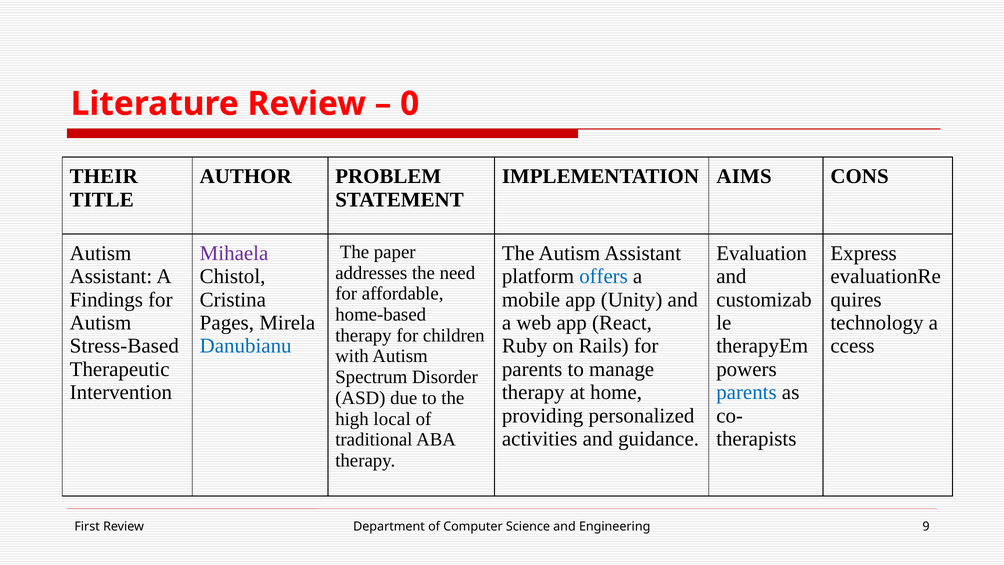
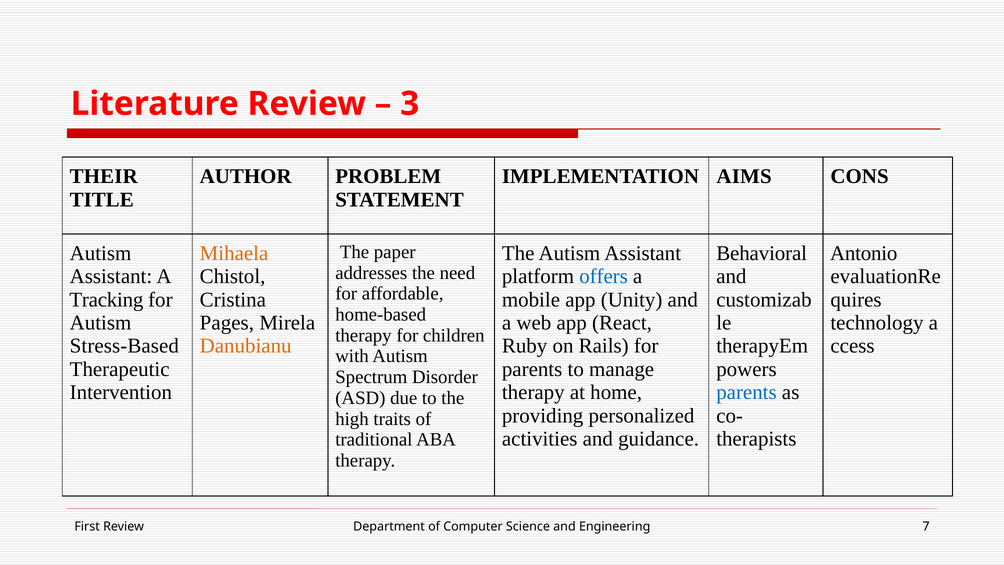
0: 0 -> 3 (410, 104)
Mihaela colour: purple -> orange (234, 253)
Evaluation: Evaluation -> Behavioral (762, 253)
Express: Express -> Antonio (864, 253)
Findings: Findings -> Tracking (106, 300)
Danubianu colour: blue -> orange (246, 346)
local: local -> traits (392, 419)
9: 9 -> 7 (926, 526)
